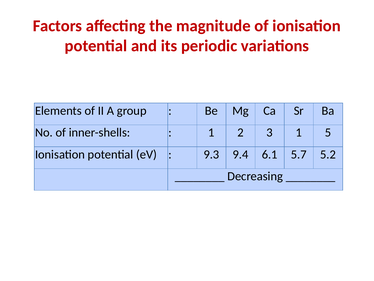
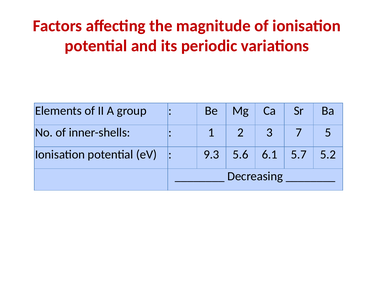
3 1: 1 -> 7 (299, 132)
9.4: 9.4 -> 5.6 (241, 154)
